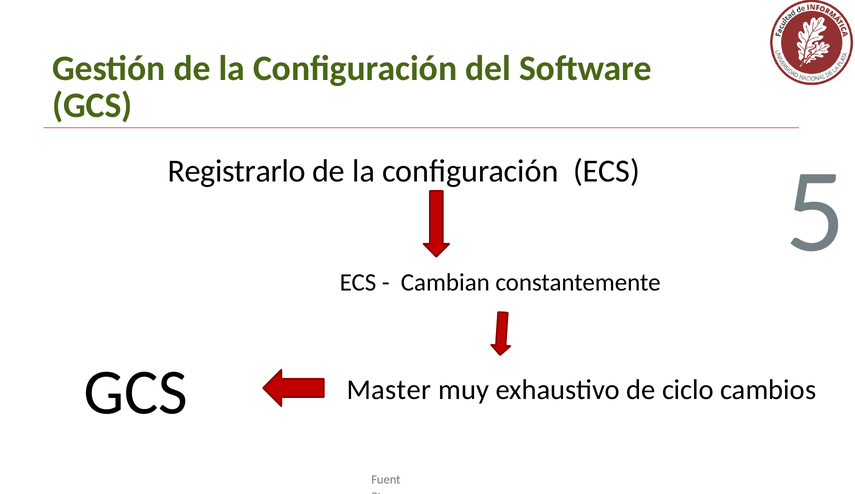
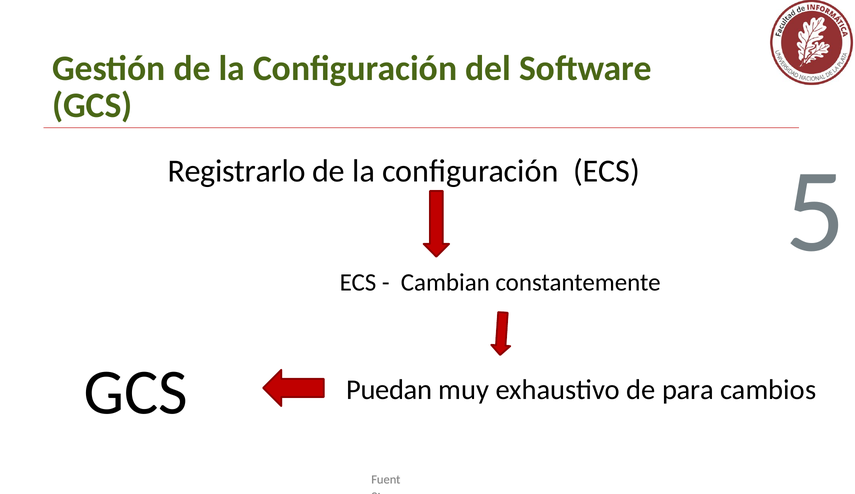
Master: Master -> Puedan (389, 389)
ciclo: ciclo -> para (688, 389)
